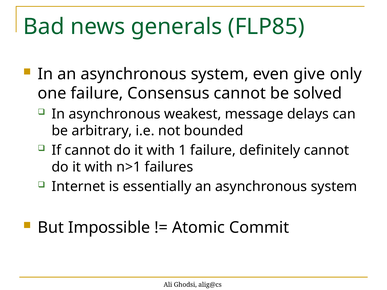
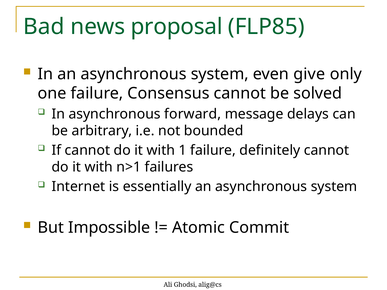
generals: generals -> proposal (177, 27)
weakest: weakest -> forward (193, 114)
